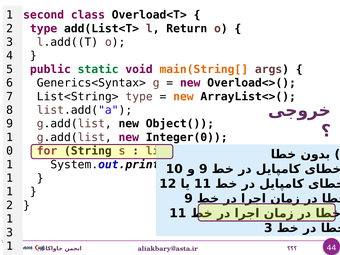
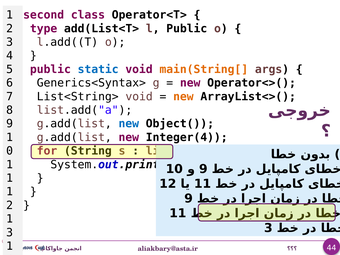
Overload<T>: Overload<T> -> Operator<T> (149, 15)
l Return: Return -> Public (187, 29)
static colour: green -> blue (98, 69)
Overload<>(: Overload<>( -> Operator<>( (252, 83)
List<String> type: type -> void (139, 97)
new colour: black -> blue (129, 124)
Integer(0: Integer(0 -> Integer(4 (187, 137)
